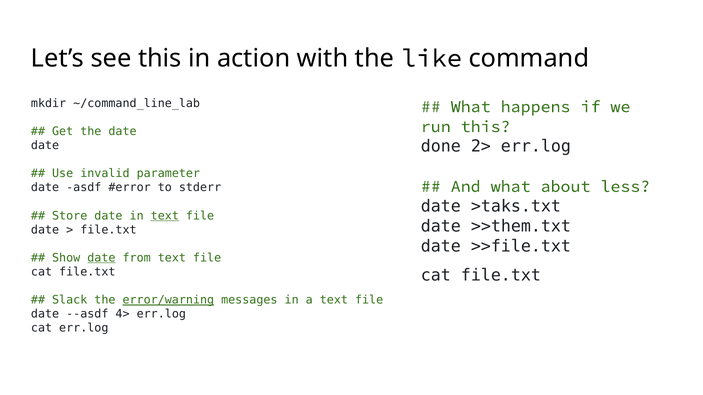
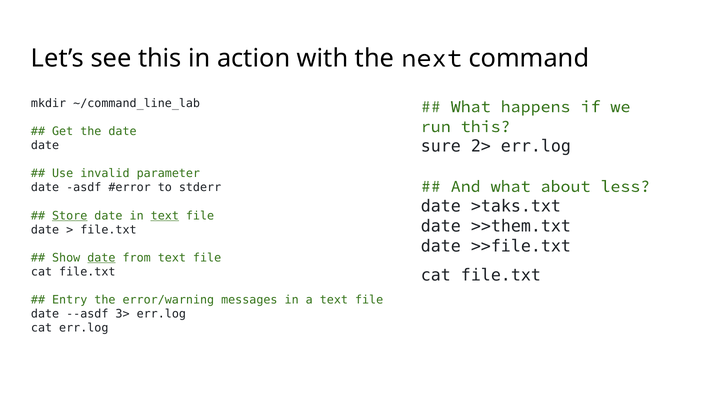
like: like -> next (432, 58)
done: done -> sure (441, 147)
Store underline: none -> present (70, 216)
Slack: Slack -> Entry (70, 300)
error/warning underline: present -> none (168, 300)
4>: 4> -> 3> (123, 314)
